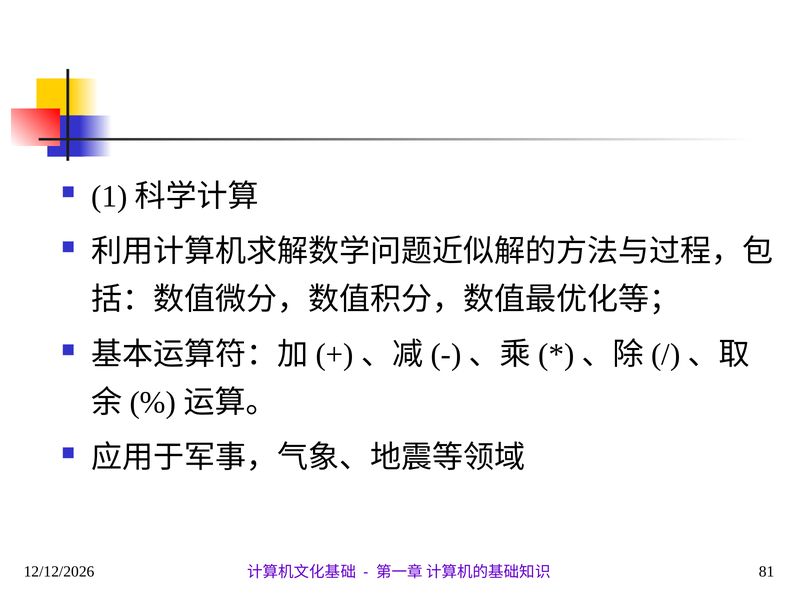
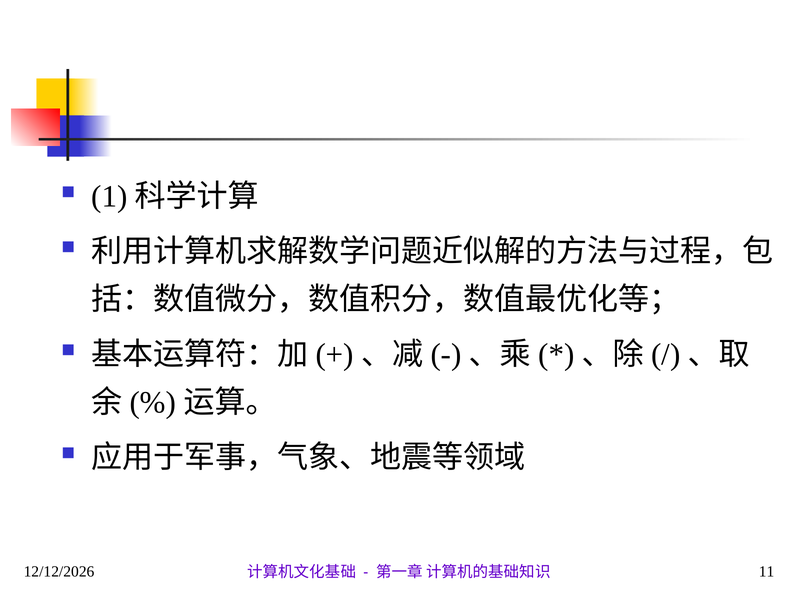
81: 81 -> 11 (767, 572)
